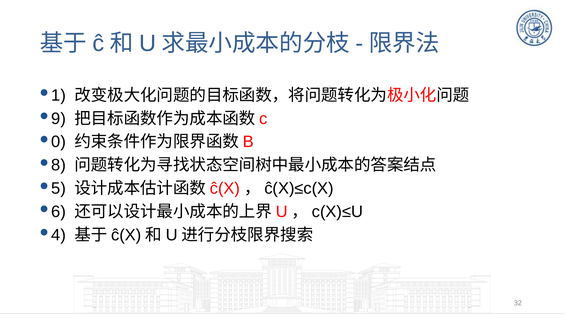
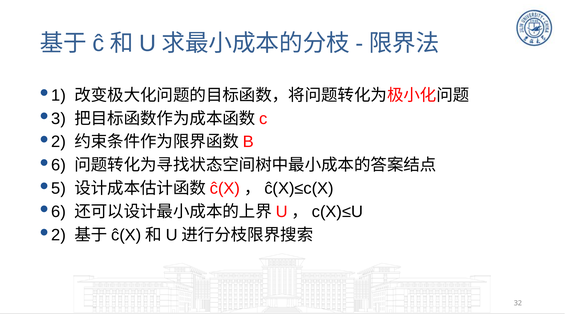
9: 9 -> 3 (59, 118)
0: 0 -> 2 (59, 142)
8: 8 -> 6 (59, 165)
4: 4 -> 2 (59, 235)
